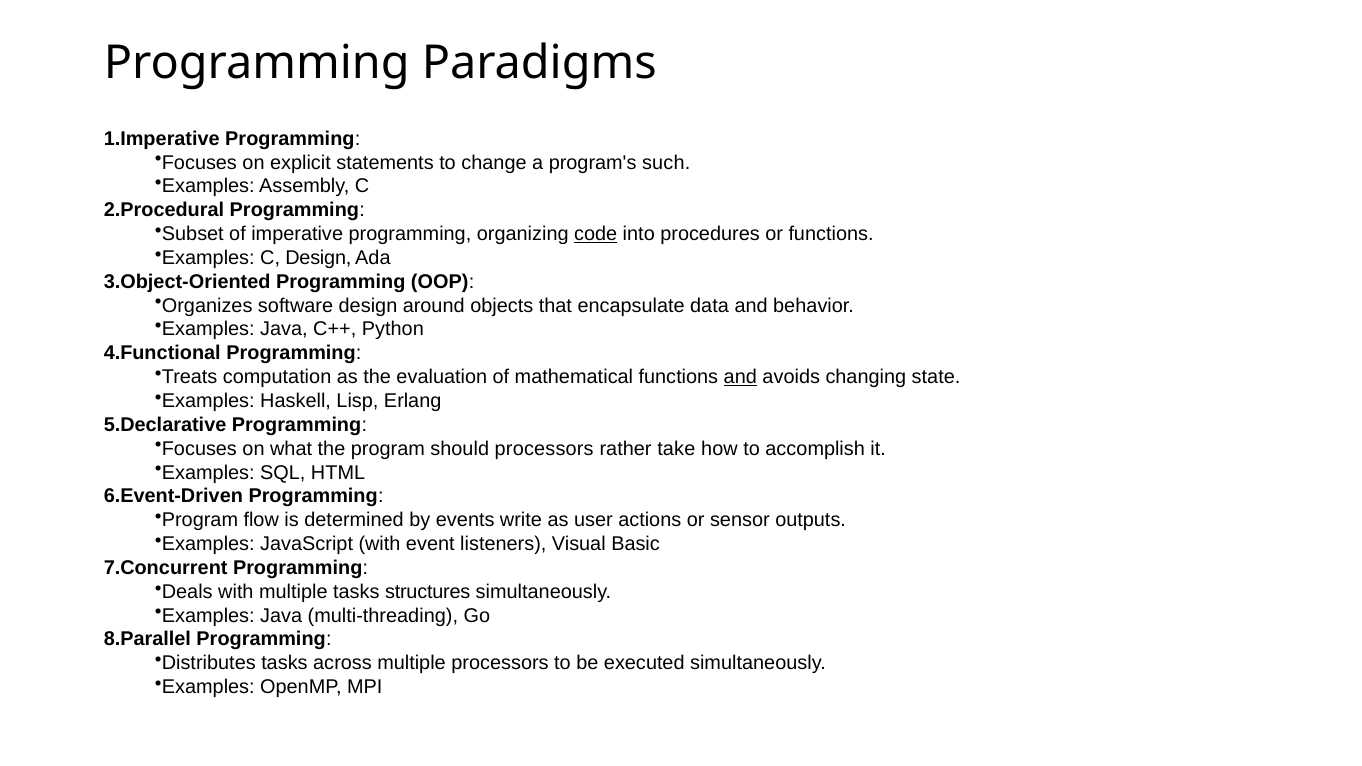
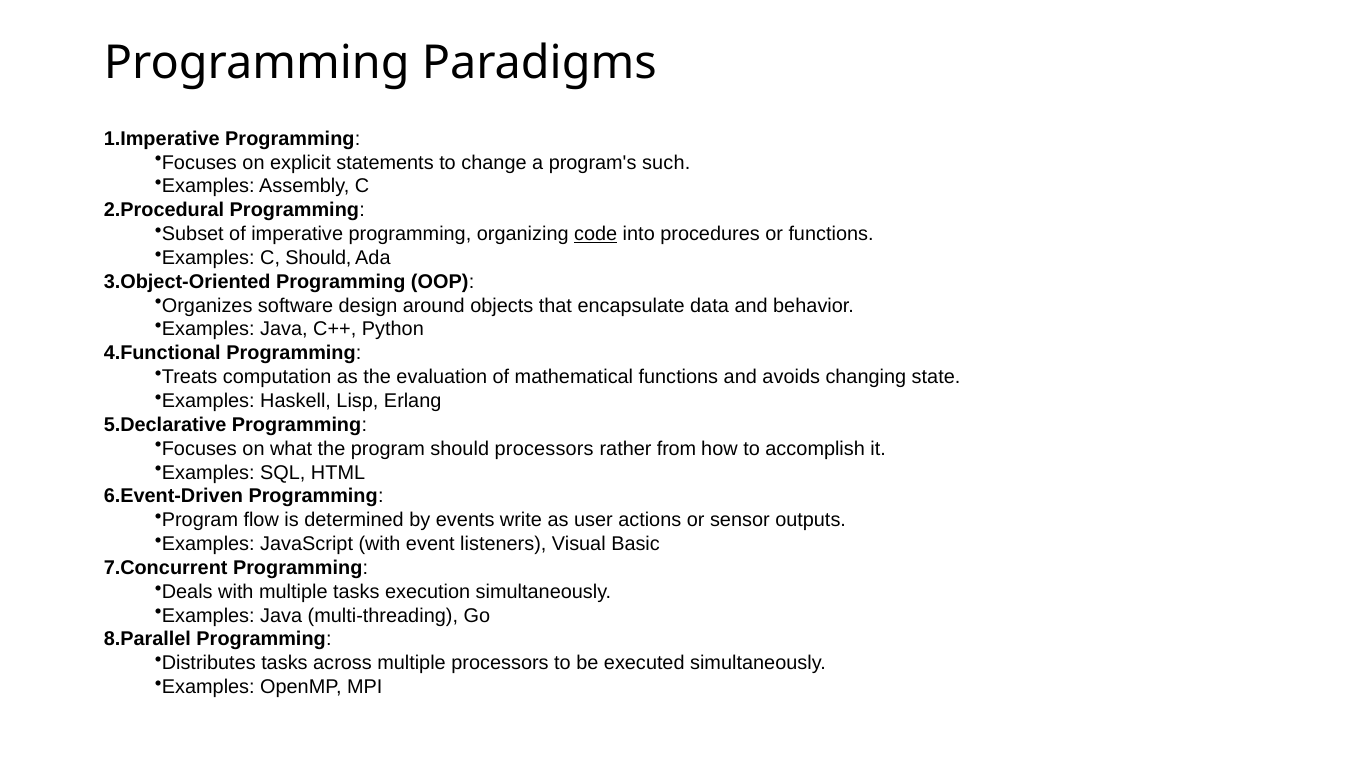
C Design: Design -> Should (318, 258)
and underline: present -> none (740, 377)
take: take -> from (677, 449)
structures: structures -> execution (428, 592)
